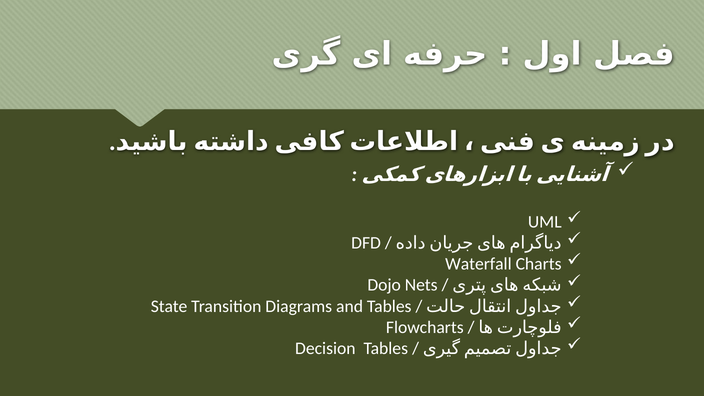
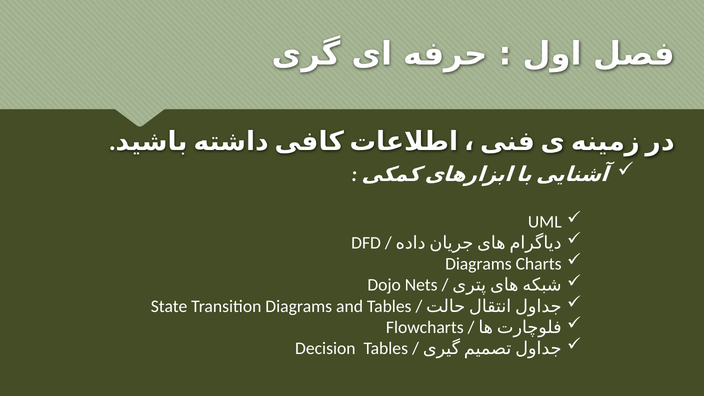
Waterfall: Waterfall -> Diagrams (478, 264)
